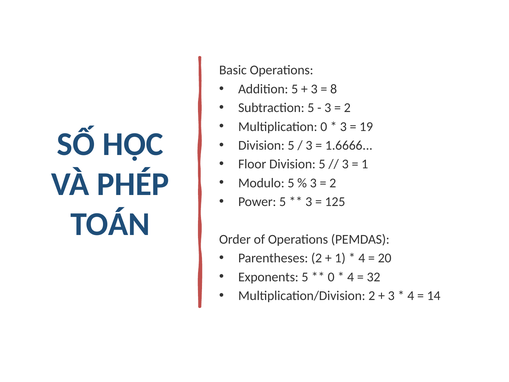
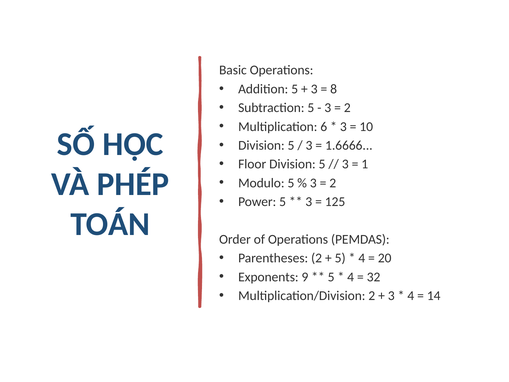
Multiplication 0: 0 -> 6 (324, 127)
19: 19 -> 10 (366, 127)
1: 1 -> 5 (340, 258)
Exponents 5: 5 -> 9 (305, 277)
0: 0 -> 5 (331, 277)
